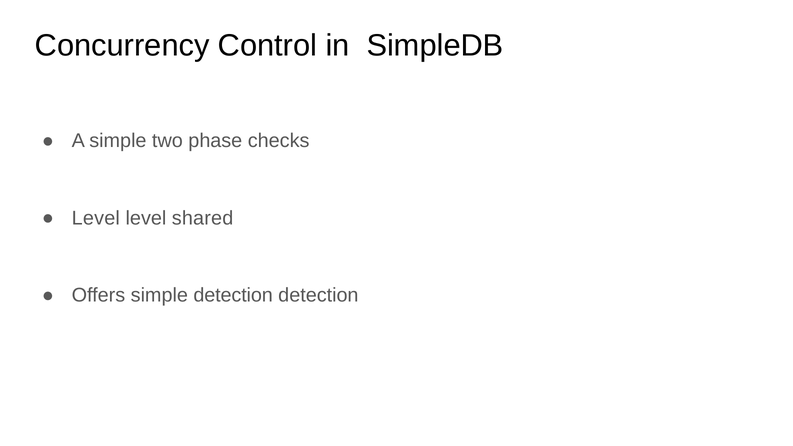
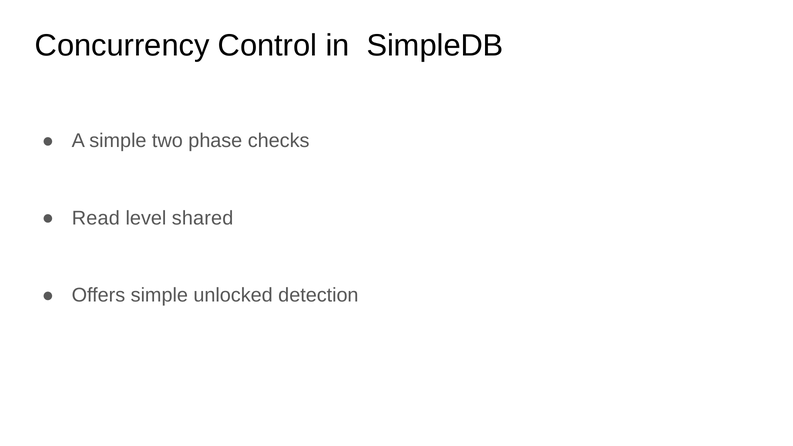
Level: Level -> Read (96, 218)
simple detection: detection -> unlocked (233, 295)
